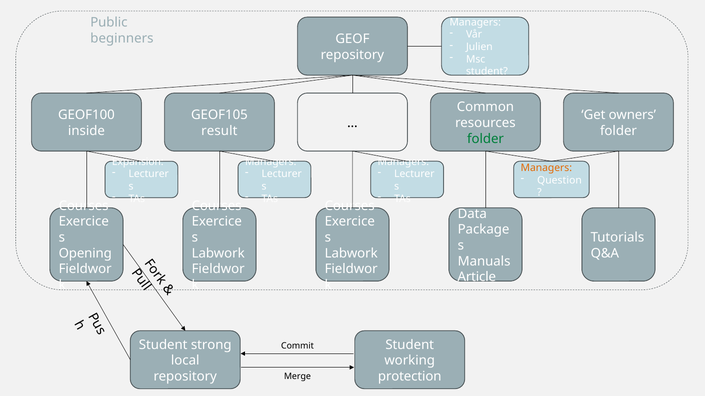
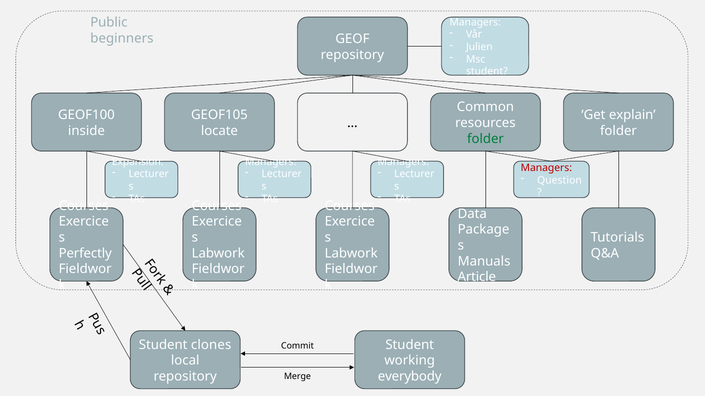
owners: owners -> explain (632, 115)
result: result -> locate (219, 131)
Managers colour: orange -> red (546, 168)
Opening: Opening -> Perfectly (85, 254)
strong: strong -> clones (211, 345)
protection: protection -> everybody (410, 377)
